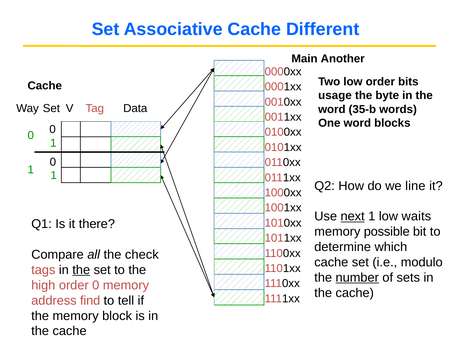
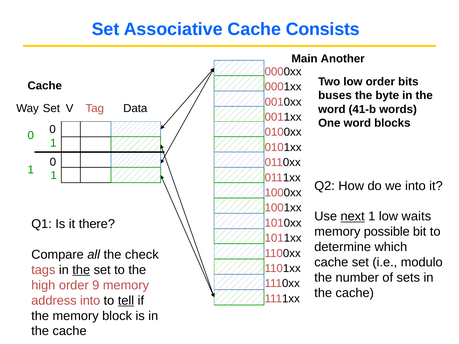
Different: Different -> Consists (323, 29)
usage: usage -> buses (335, 96)
35-b: 35-b -> 41-b (362, 109)
we line: line -> into (415, 186)
number underline: present -> none (357, 278)
order 0: 0 -> 9 (96, 285)
address find: find -> into (90, 301)
tell underline: none -> present (126, 301)
